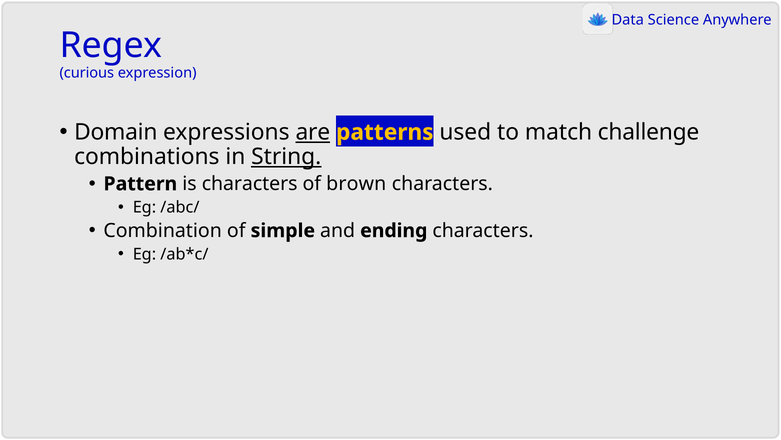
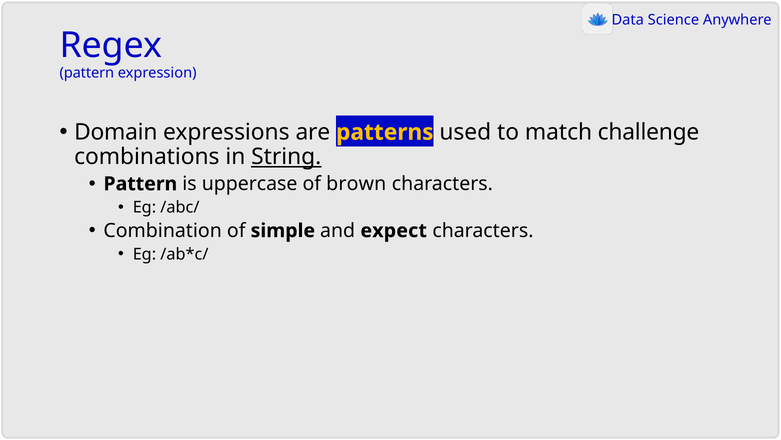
curious: curious -> pattern (87, 73)
are underline: present -> none (313, 132)
is characters: characters -> uppercase (250, 184)
ending: ending -> expect (394, 230)
